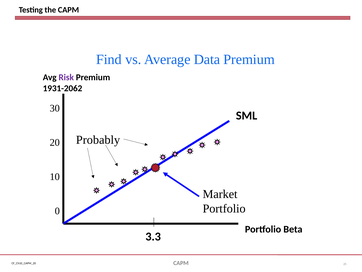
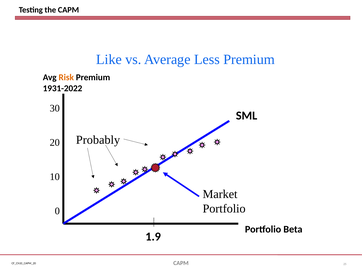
Find: Find -> Like (109, 59)
Data: Data -> Less (207, 59)
Risk colour: purple -> orange (66, 77)
1931-2062: 1931-2062 -> 1931-2022 (63, 88)
3.3: 3.3 -> 1.9 (153, 236)
